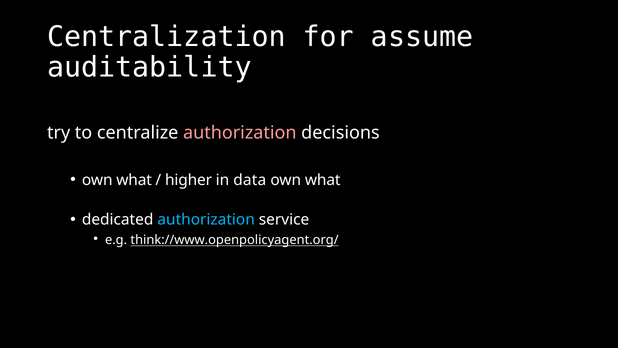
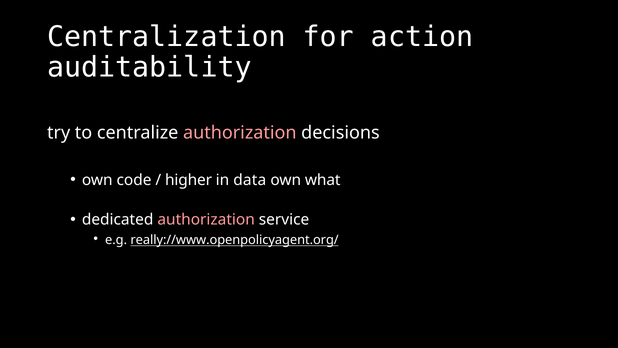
assume: assume -> action (422, 37)
what: what -> code (134, 180)
authorization colour: light blue -> pink (206, 220)
think://www.openpolicyagent.org/: think://www.openpolicyagent.org/ -> really://www.openpolicyagent.org/ (235, 240)
